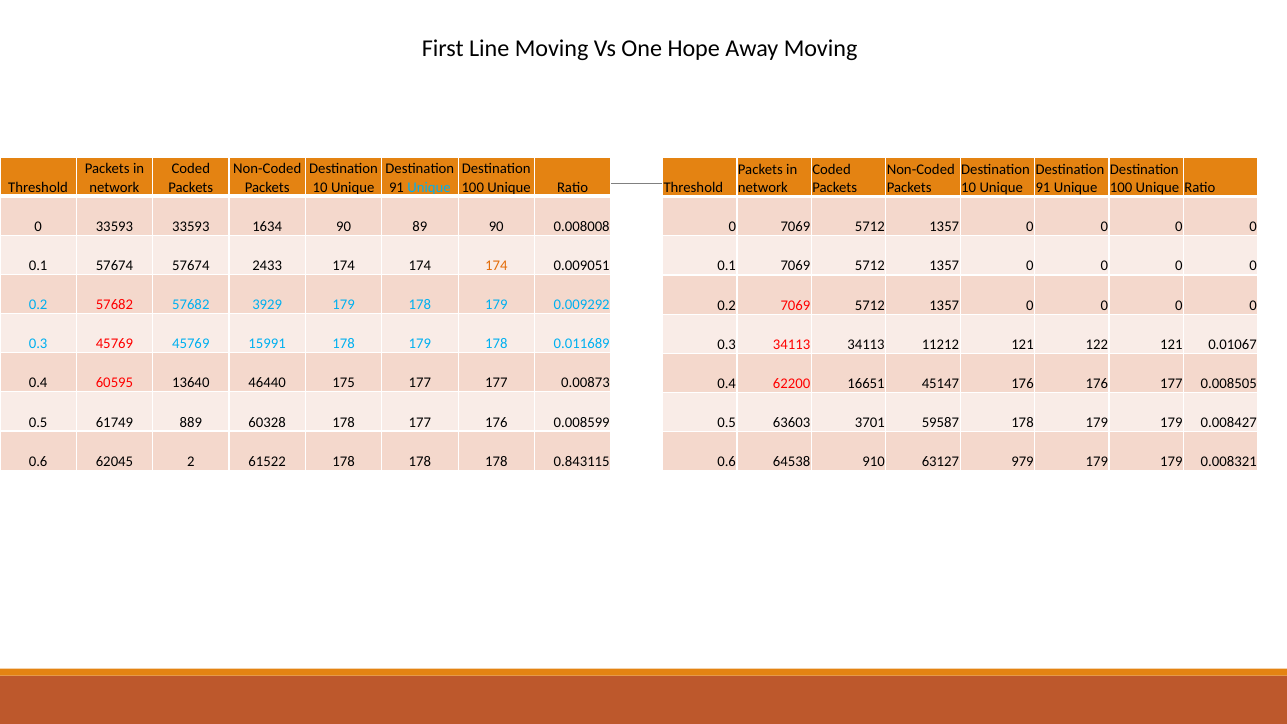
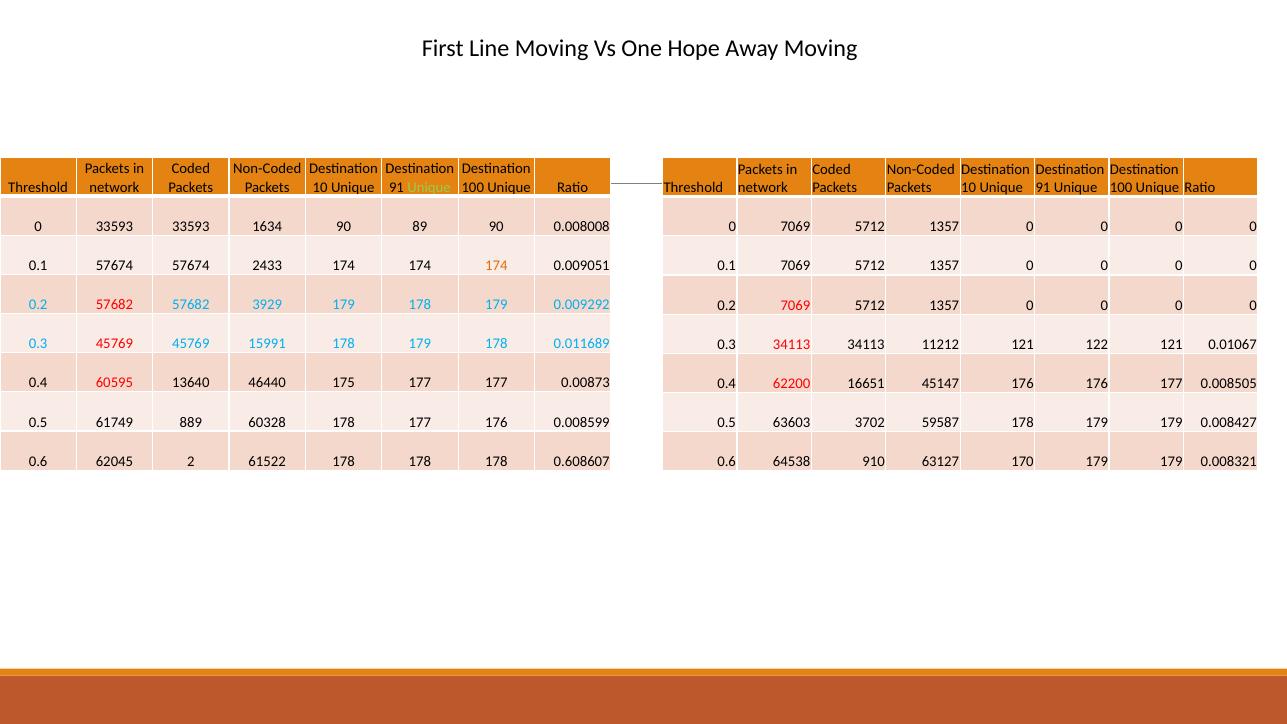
Unique colour: light blue -> light green (429, 187)
3701: 3701 -> 3702 (870, 423)
0.843115: 0.843115 -> 0.608607 (582, 461)
979: 979 -> 170 (1023, 462)
